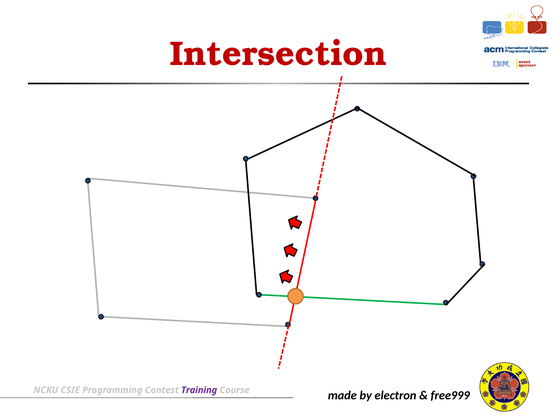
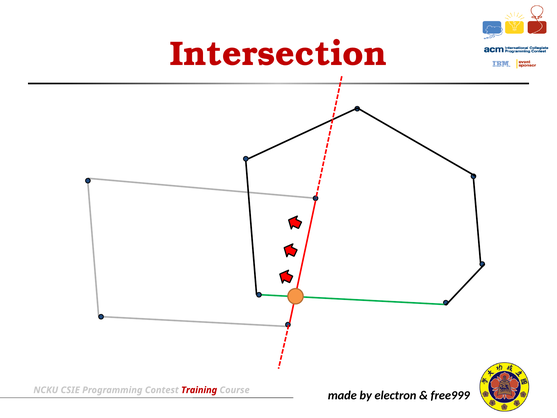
Training colour: purple -> red (199, 390)
